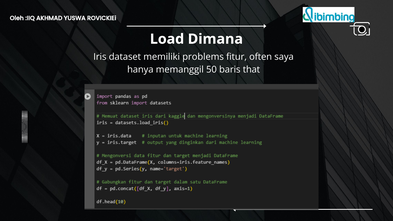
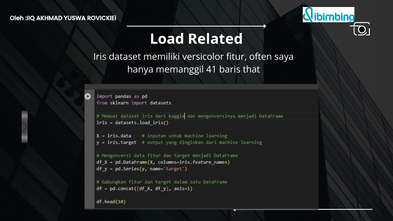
Dimana: Dimana -> Related (215, 39)
problems: problems -> versicolor (203, 57)
50: 50 -> 41 (211, 70)
